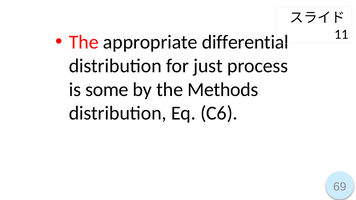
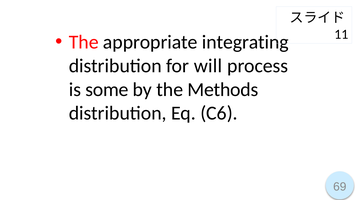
differential: differential -> integrating (245, 42)
just: just -> will (208, 66)
